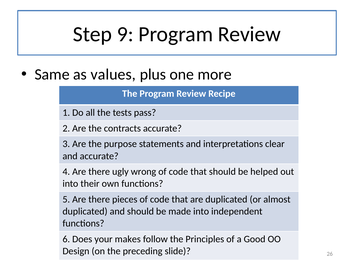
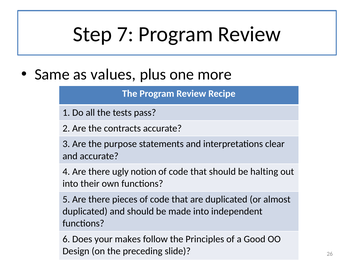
9: 9 -> 7 (125, 34)
wrong: wrong -> notion (144, 171)
helped: helped -> halting (264, 171)
